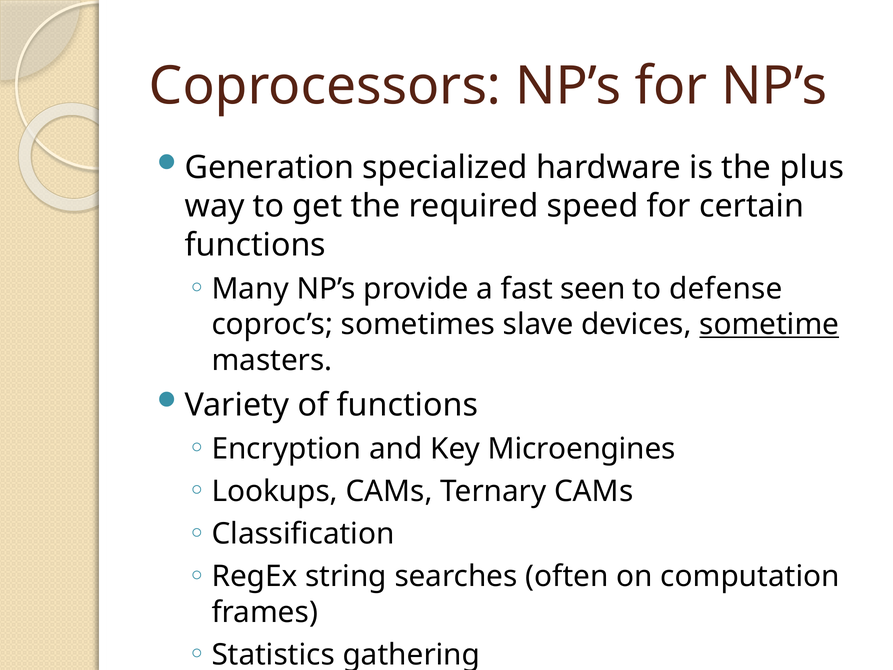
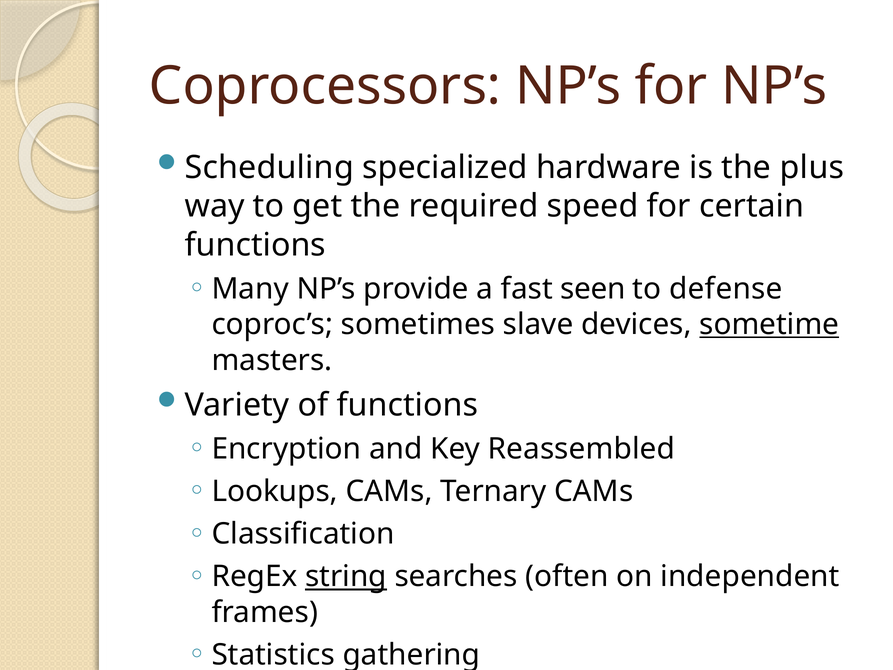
Generation: Generation -> Scheduling (269, 167)
Microengines: Microengines -> Reassembled (581, 449)
string underline: none -> present (346, 576)
computation: computation -> independent (750, 576)
